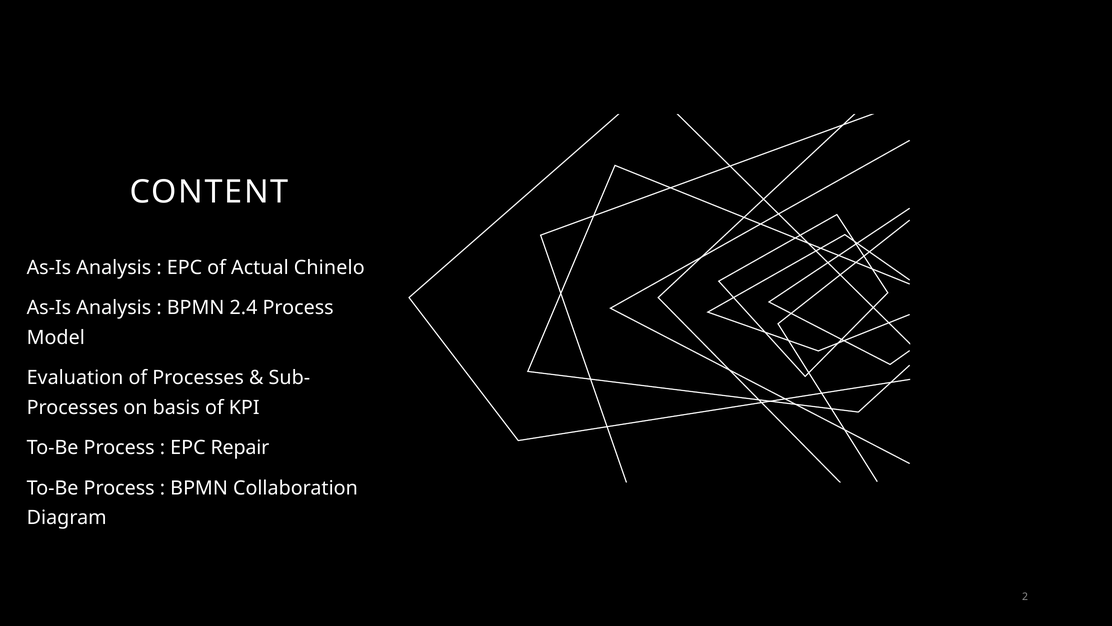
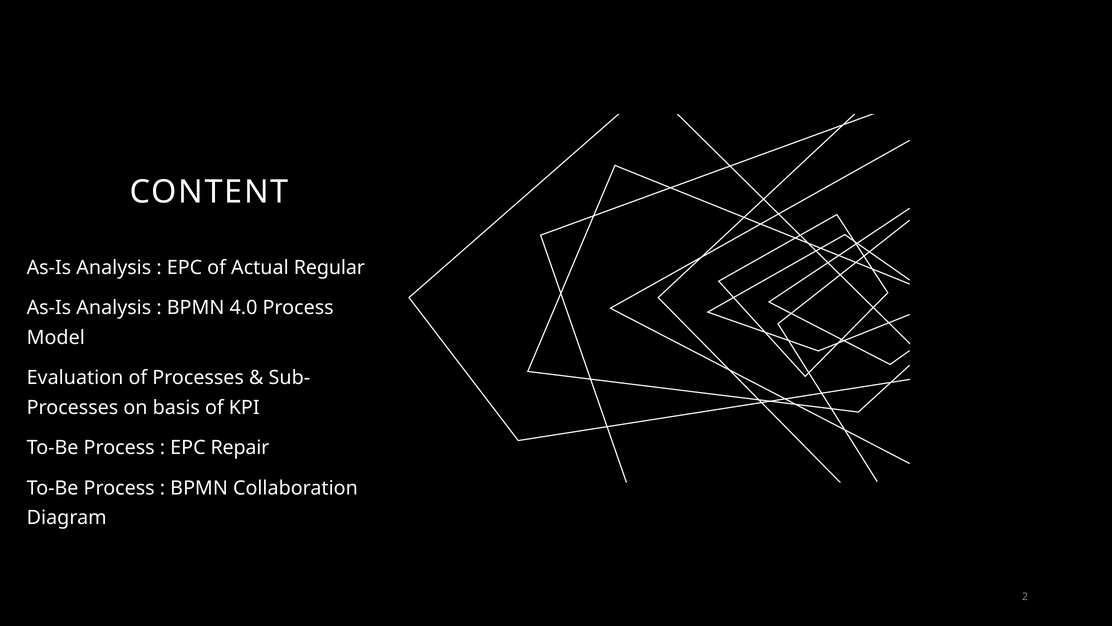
Chinelo: Chinelo -> Regular (329, 267)
2.4: 2.4 -> 4.0 (243, 308)
